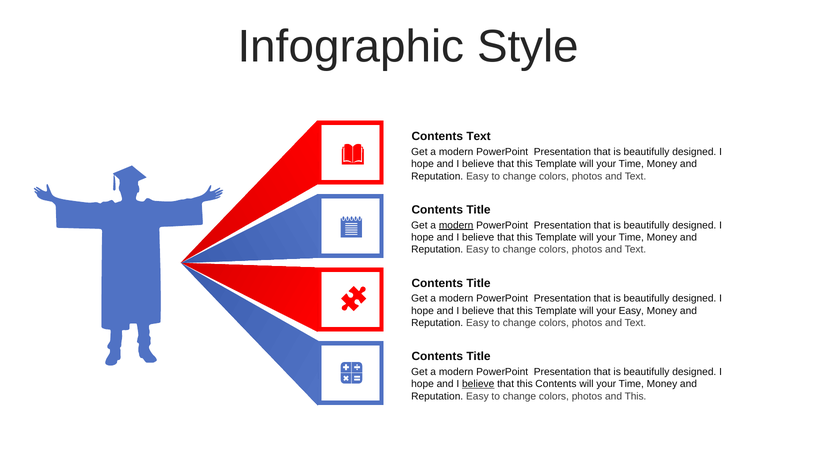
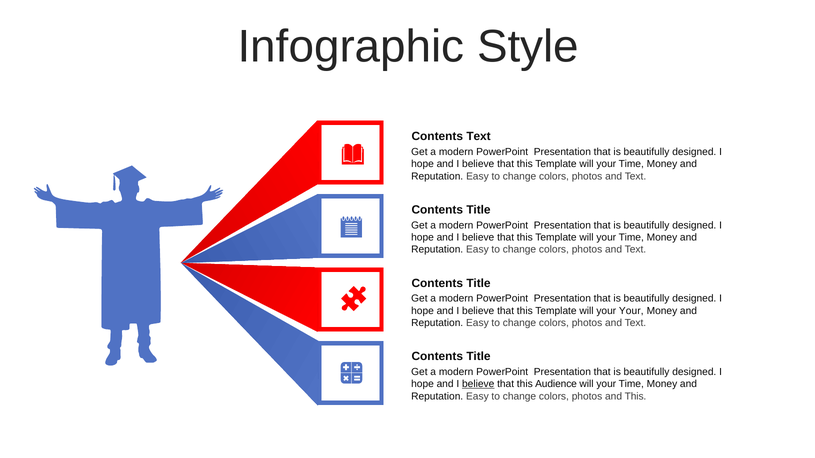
modern underline: present -> none (456, 225)
your Easy: Easy -> Your (631, 311)
that this Contents: Contents -> Audience (556, 384)
